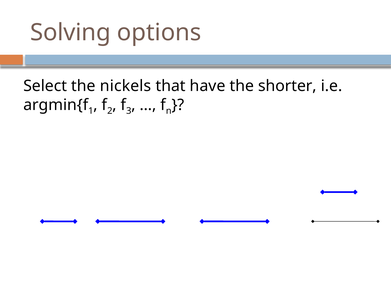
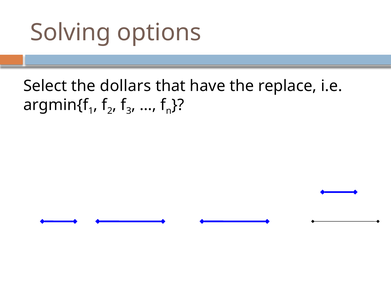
nickels: nickels -> dollars (126, 86)
shorter: shorter -> replace (287, 86)
